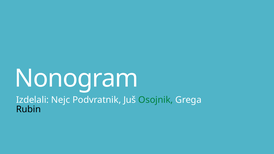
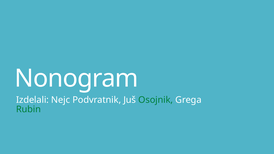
Rubin colour: black -> green (28, 109)
